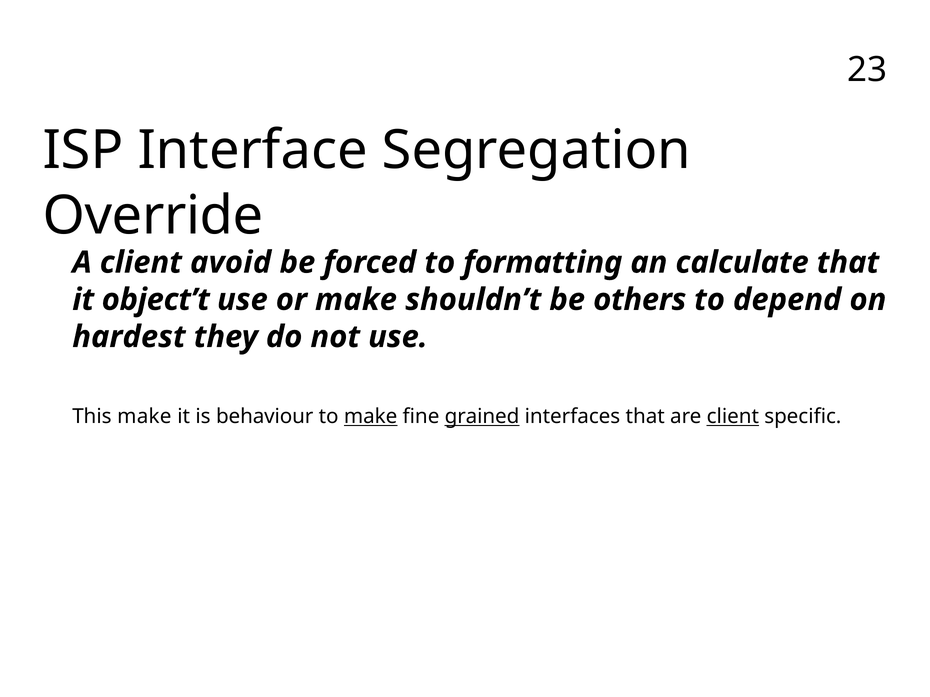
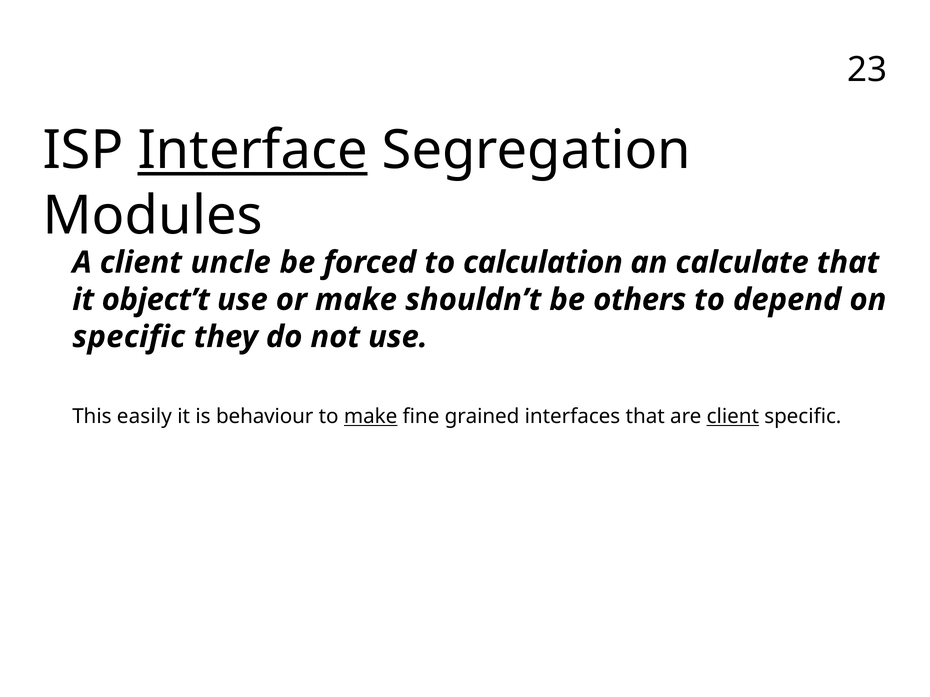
Interface underline: none -> present (253, 151)
Override: Override -> Modules (153, 216)
avoid: avoid -> uncle (231, 263)
formatting: formatting -> calculation (543, 263)
hardest: hardest -> specific (129, 337)
This make: make -> easily (144, 417)
grained underline: present -> none (482, 417)
